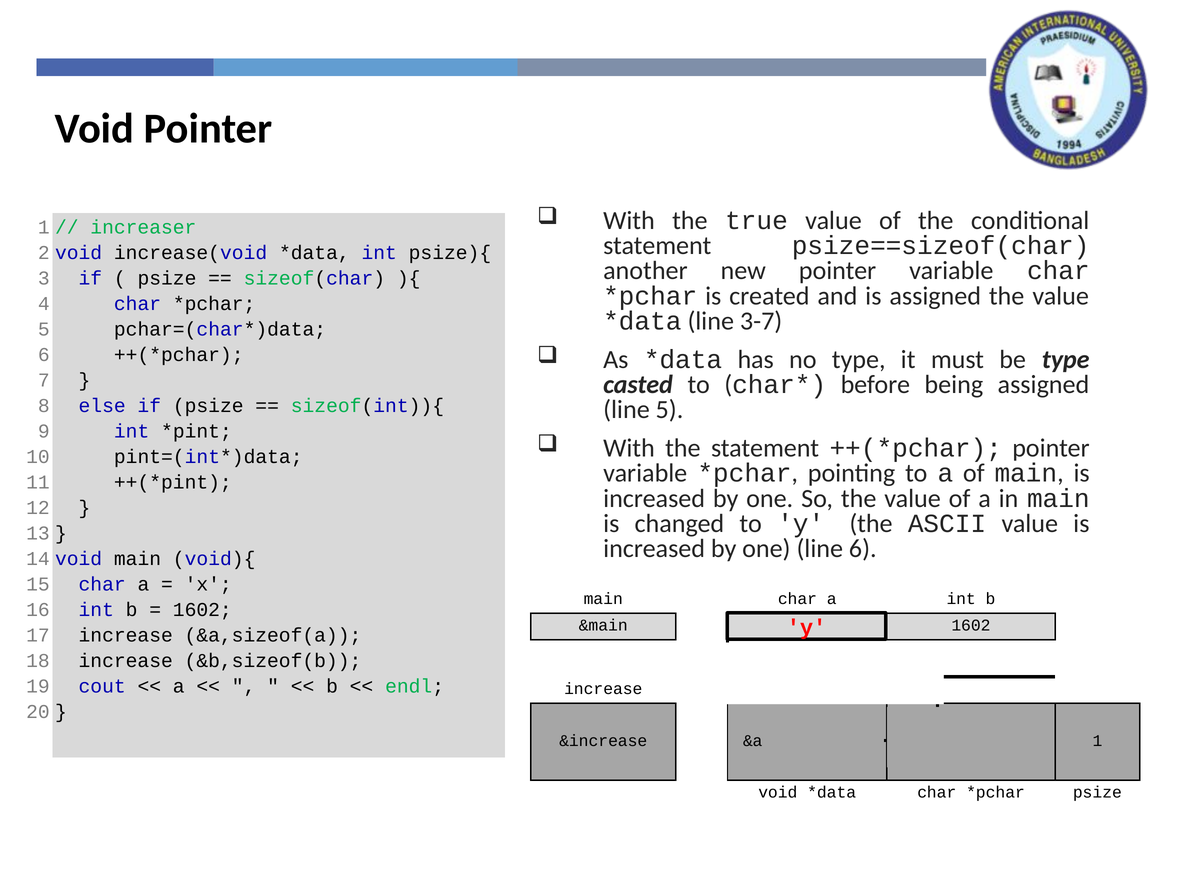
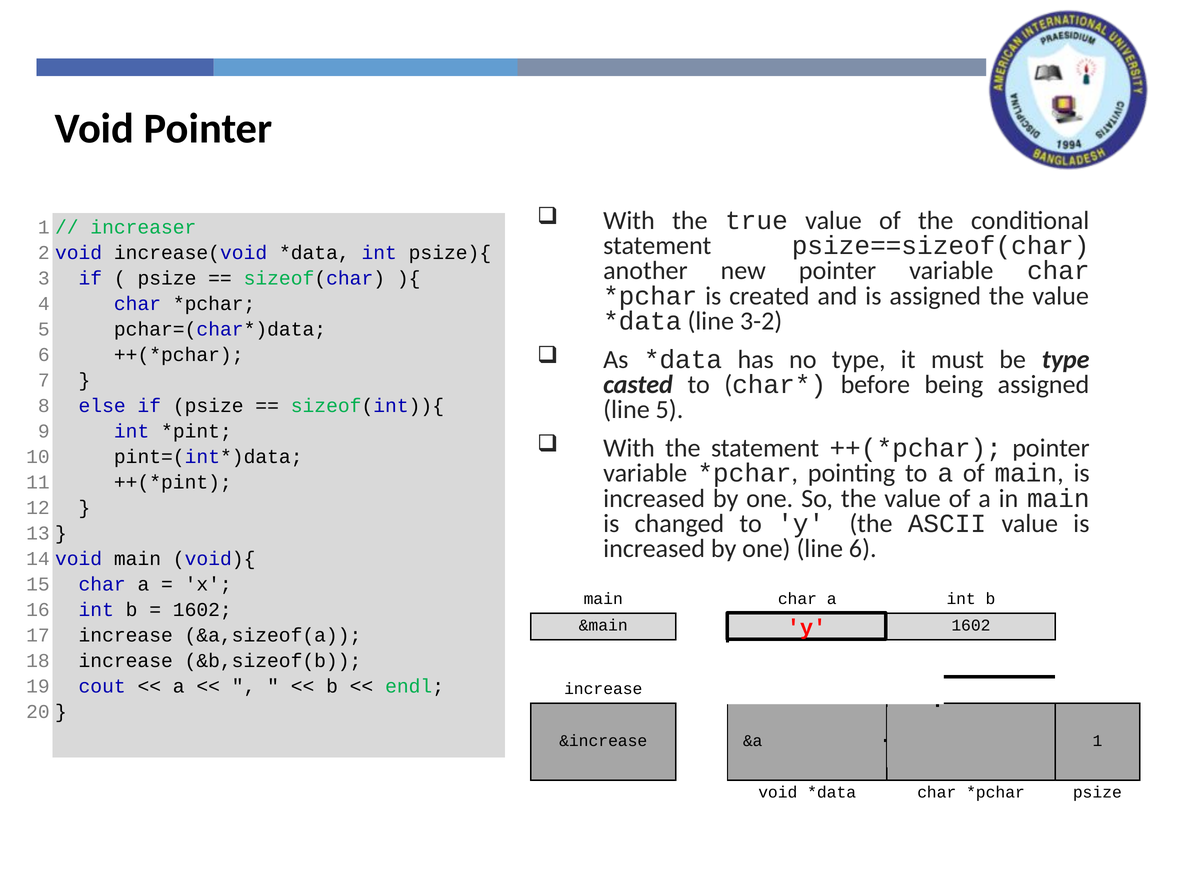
3-7: 3-7 -> 3-2 (761, 321)
